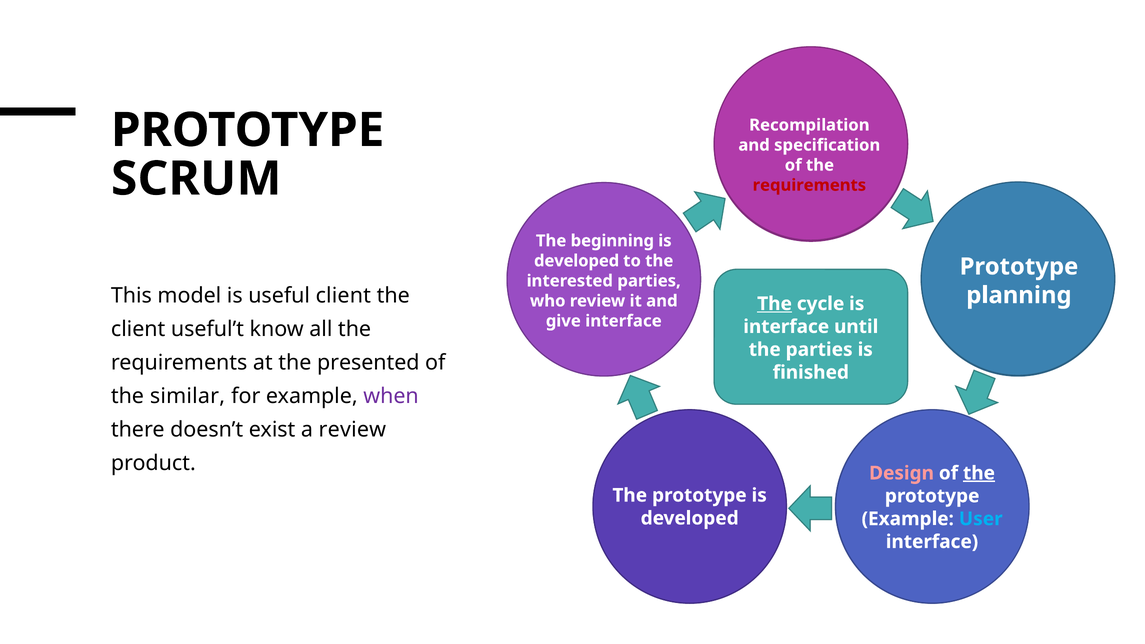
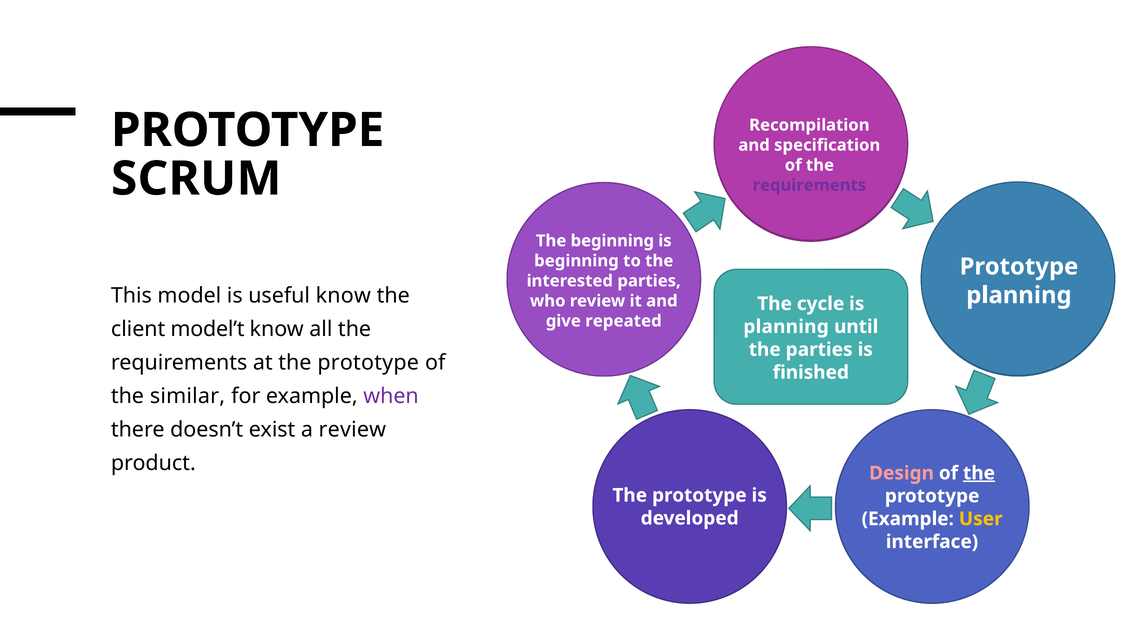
requirements colour: red -> purple (809, 185)
developed: developed -> beginning (576, 261)
useful client: client -> know (343, 296)
The underline: present -> none (775, 304)
give interface: interface -> repeated (623, 321)
useful’t: useful’t -> model’t (208, 329)
interface: interface -> planning (786, 327)
at the presented: presented -> prototype (368, 363)
User colour: light blue -> yellow (981, 519)
